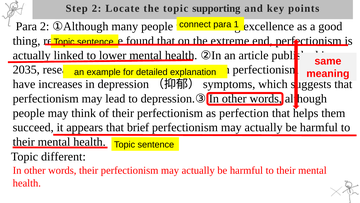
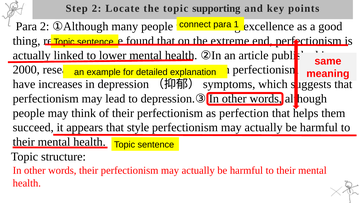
2035: 2035 -> 2000 (26, 70)
brief: brief -> style (138, 127)
different: different -> structure (63, 156)
